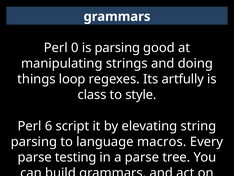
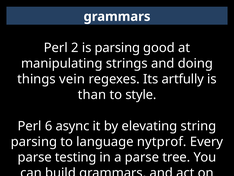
0: 0 -> 2 (75, 48)
loop: loop -> vein (72, 79)
class: class -> than (92, 95)
script: script -> async (72, 126)
macros: macros -> nytprof (162, 141)
